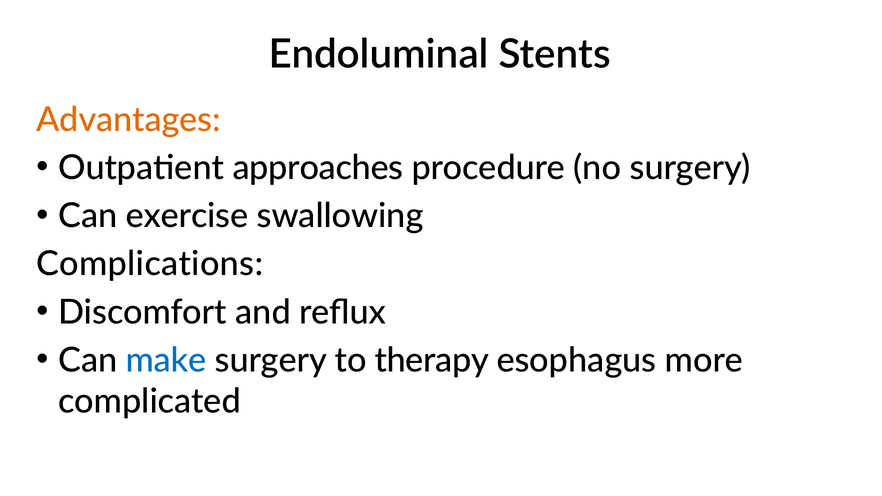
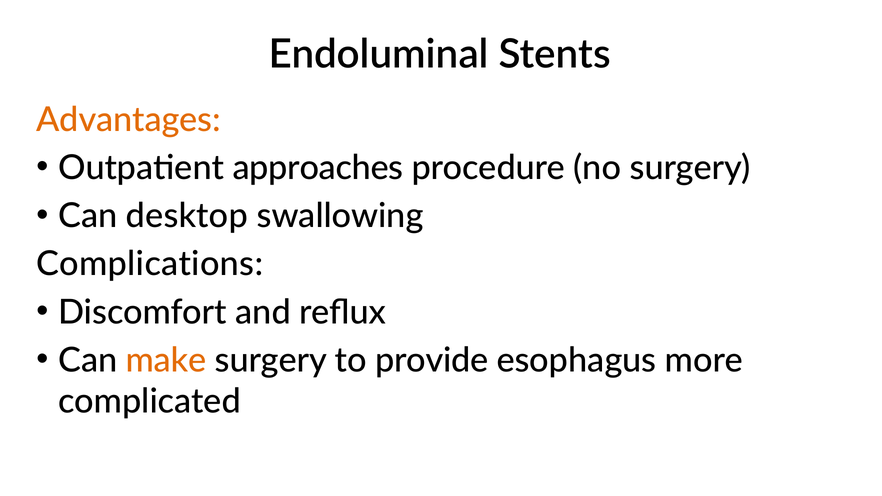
exercise: exercise -> desktop (187, 216)
make colour: blue -> orange (166, 360)
therapy: therapy -> provide (432, 360)
